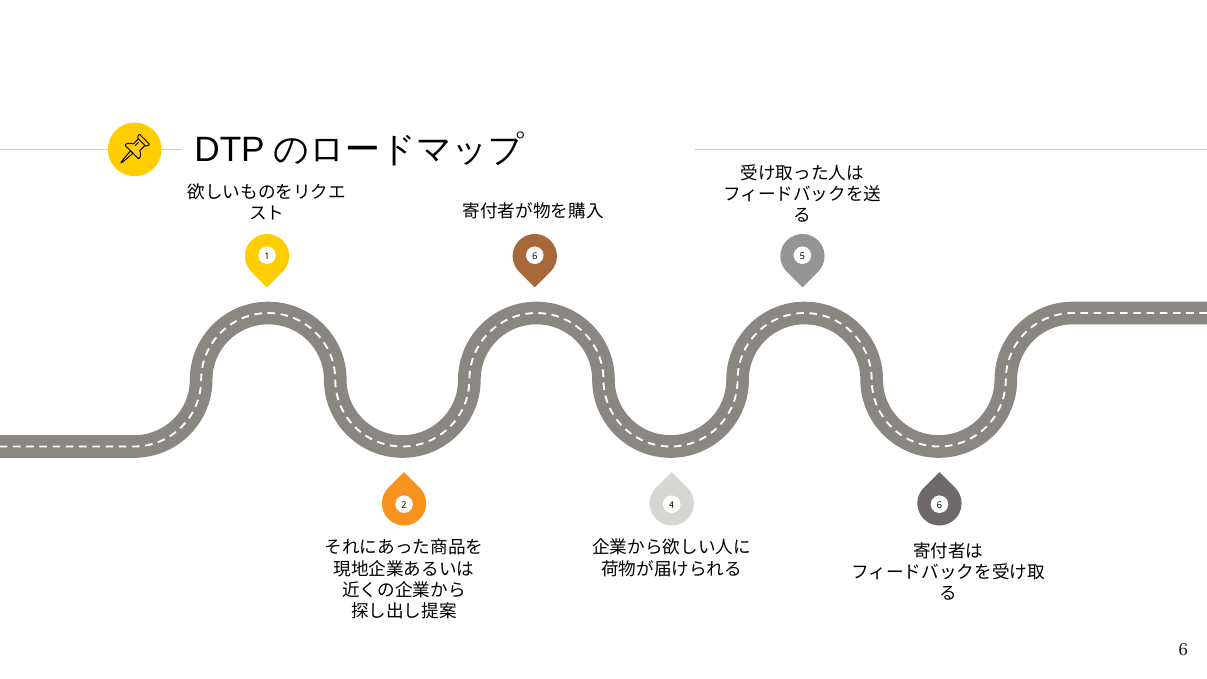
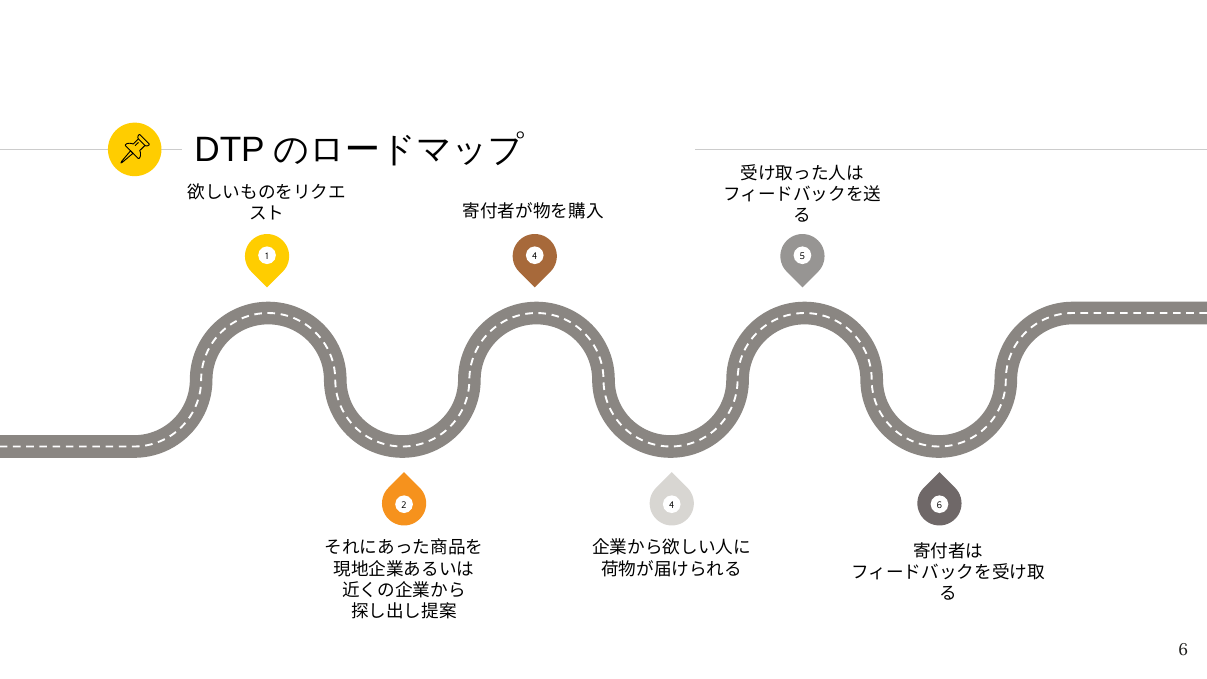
1 6: 6 -> 4 (535, 256)
